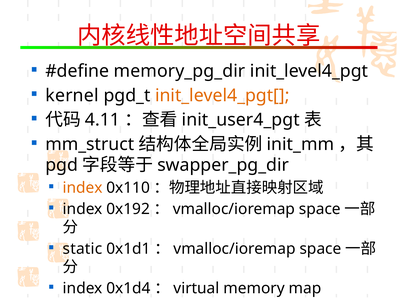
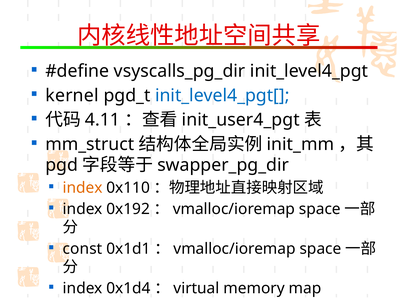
memory_pg_dir: memory_pg_dir -> vsyscalls_pg_dir (180, 71)
init_level4_pgt[ colour: orange -> blue (222, 95)
static: static -> const (83, 248)
